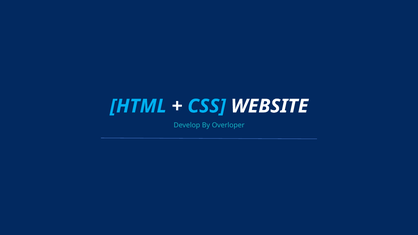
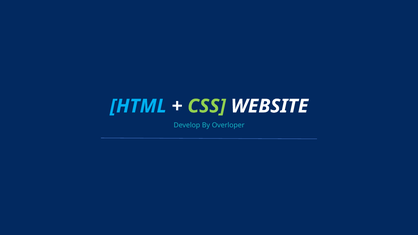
CSS colour: light blue -> light green (207, 106)
